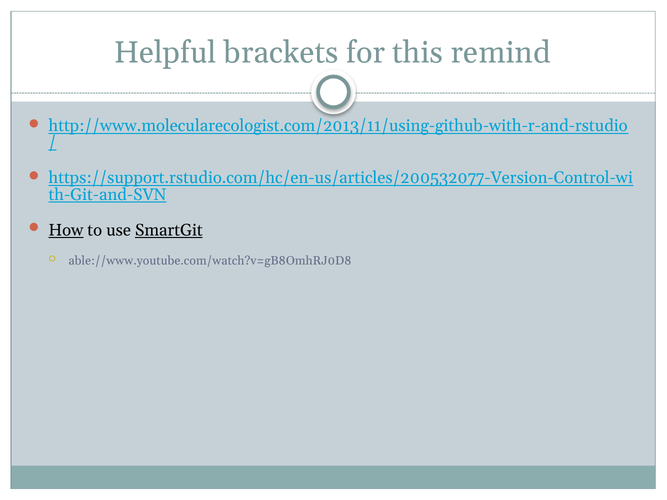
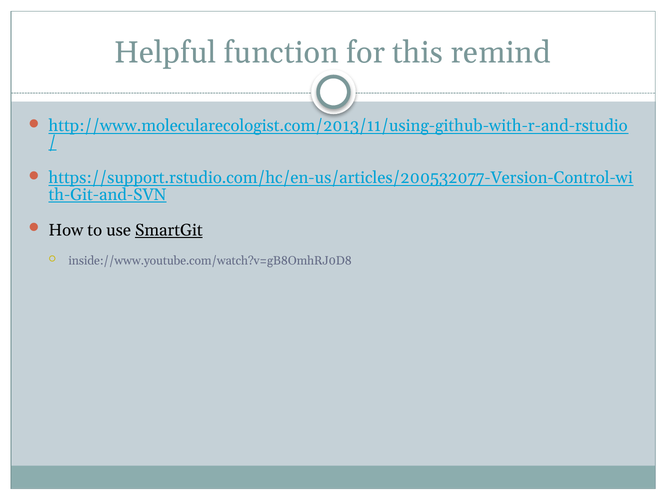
brackets: brackets -> function (281, 53)
How underline: present -> none (66, 230)
able://www.youtube.com/watch?v=gB8OmhRJ0D8: able://www.youtube.com/watch?v=gB8OmhRJ0D8 -> inside://www.youtube.com/watch?v=gB8OmhRJ0D8 (210, 261)
